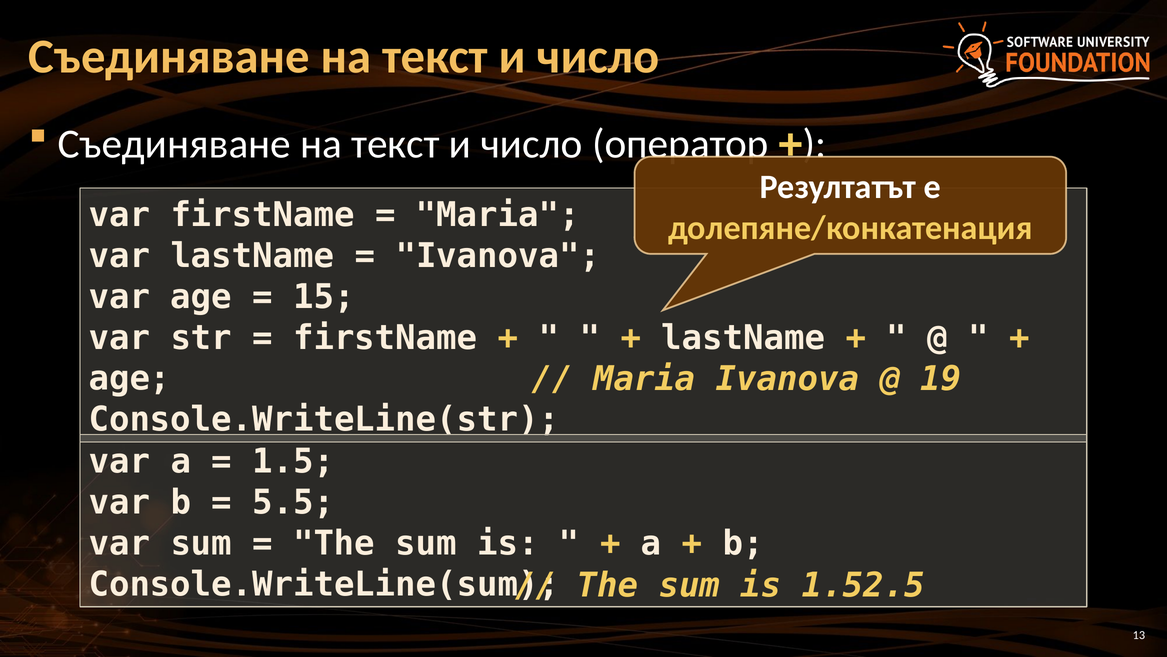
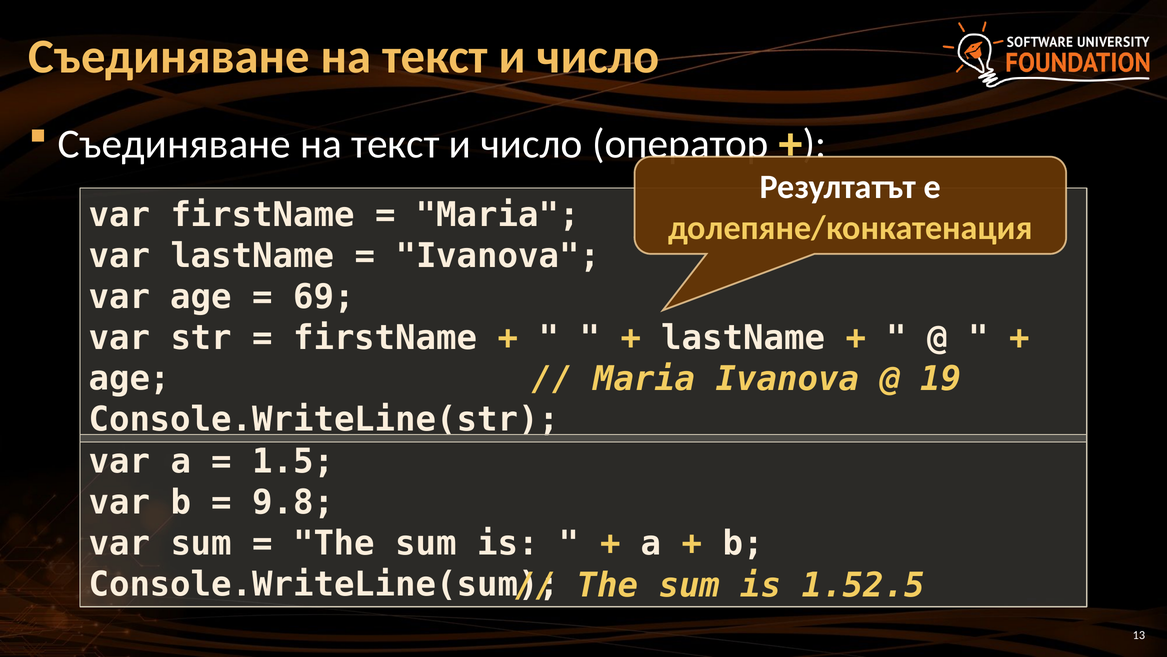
15: 15 -> 69 (324, 297)
5.5: 5.5 -> 9.8 (293, 502)
